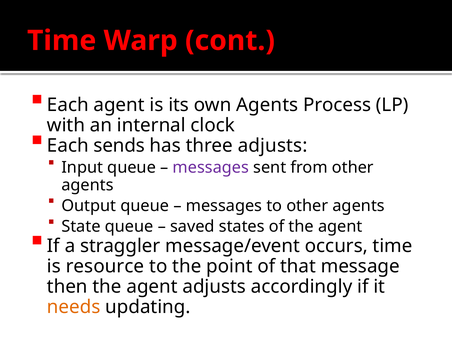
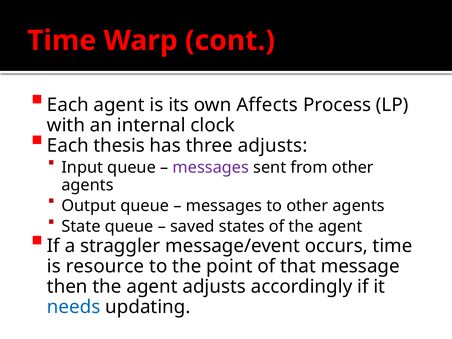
own Agents: Agents -> Affects (267, 105)
sends: sends -> thesis (119, 146)
needs colour: orange -> blue (74, 307)
